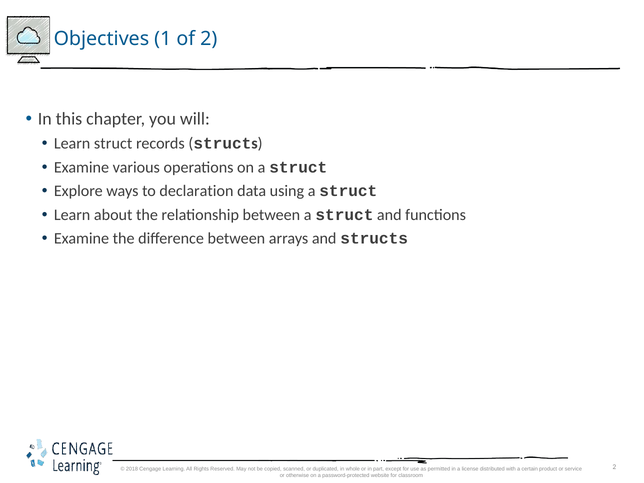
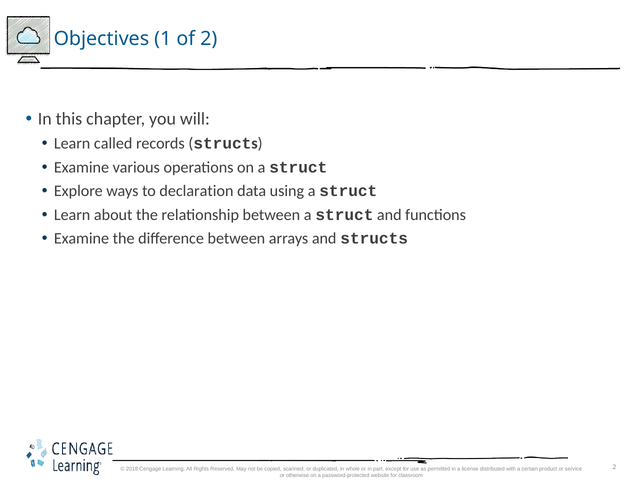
Learn struct: struct -> called (113, 144)
